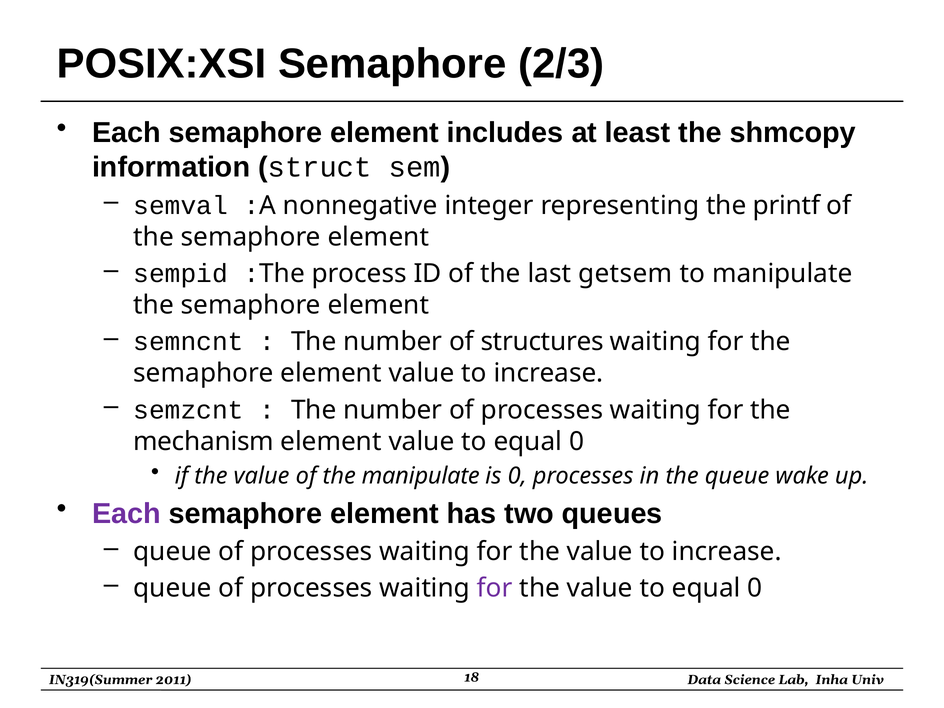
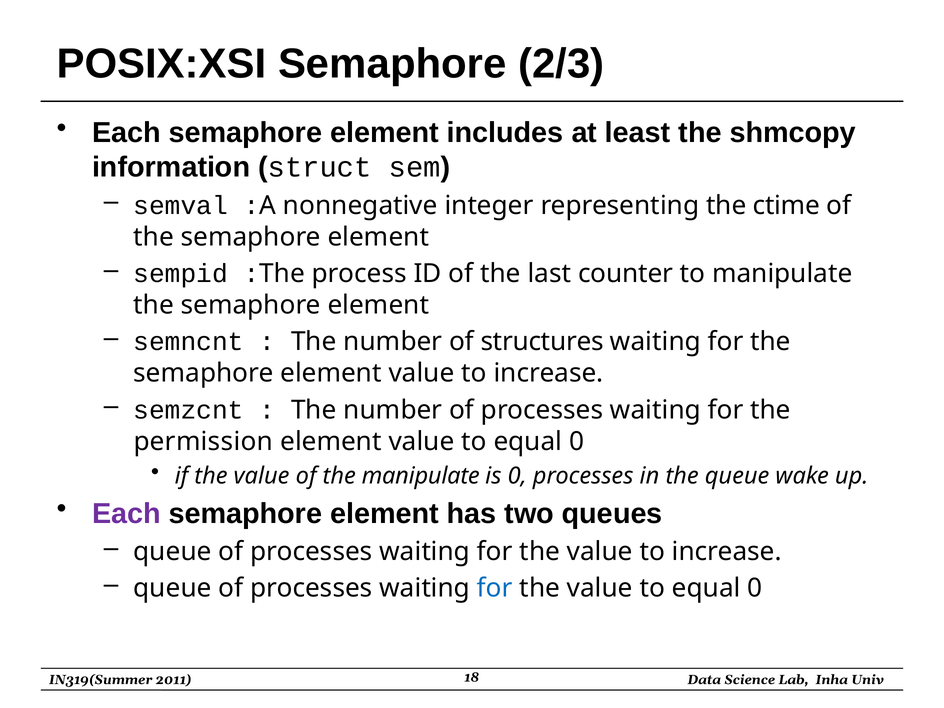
printf: printf -> ctime (786, 205)
getsem: getsem -> counter (626, 274)
mechanism: mechanism -> permission (203, 441)
for colour: purple -> blue (495, 588)
